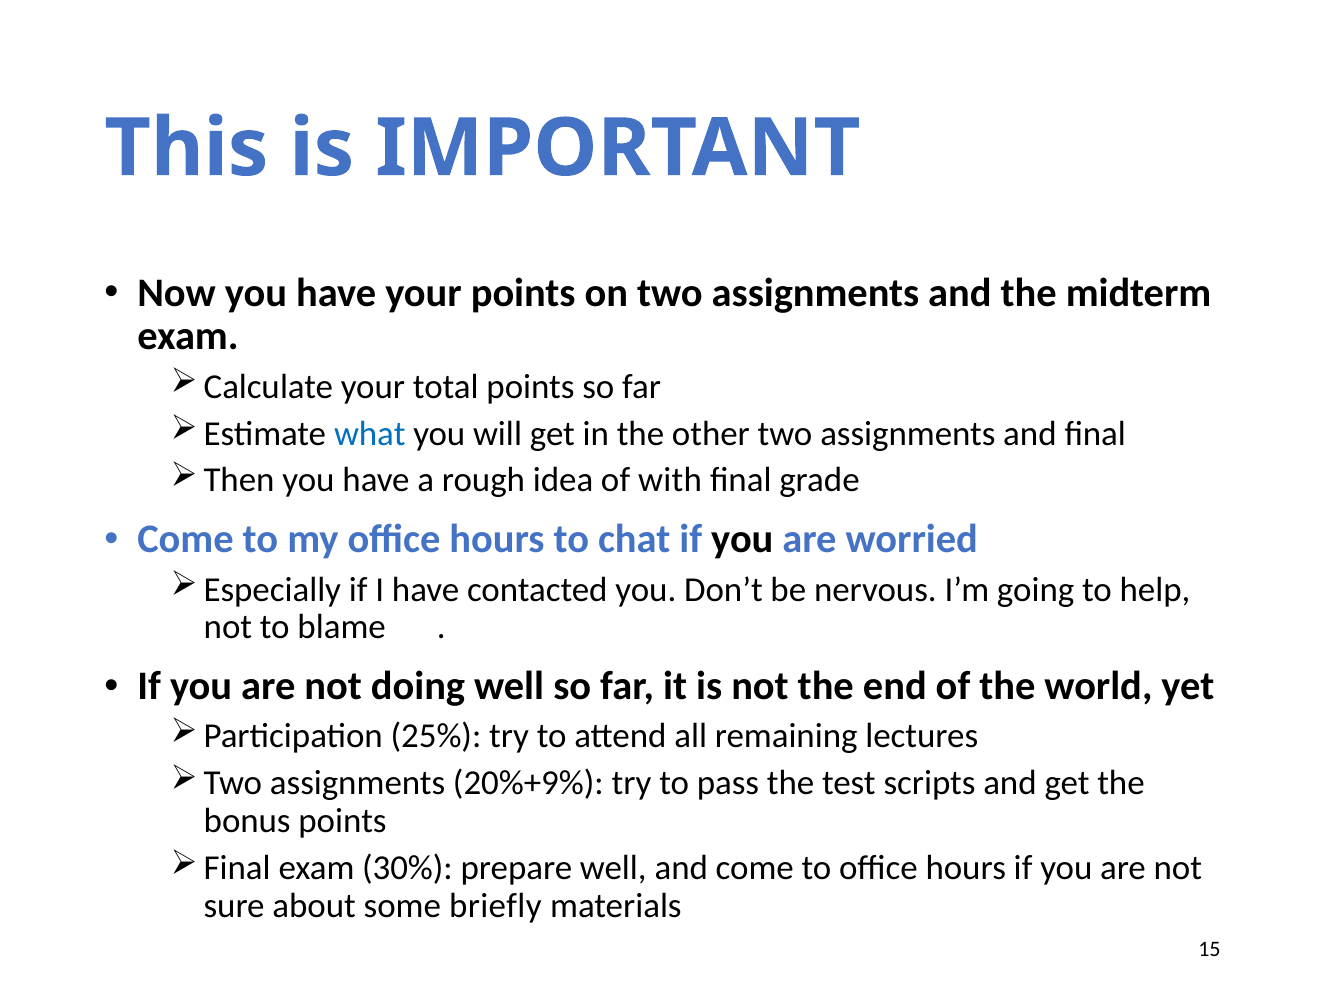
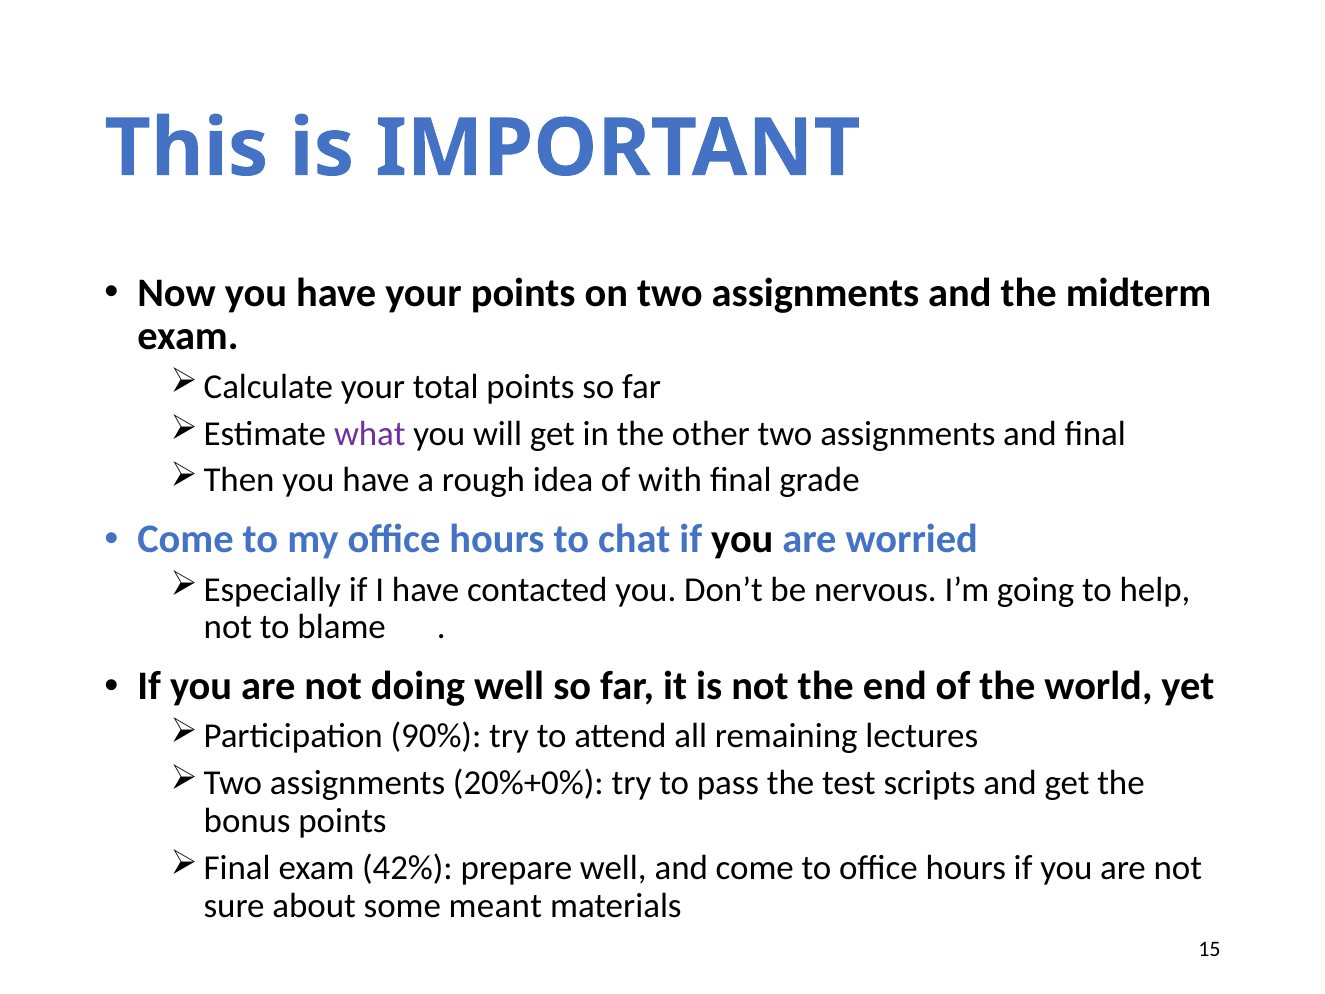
what colour: blue -> purple (370, 433)
25%: 25% -> 90% (436, 736)
20%+9%: 20%+9% -> 20%+0% (528, 783)
30%: 30% -> 42% (407, 868)
briefly: briefly -> meant (495, 906)
